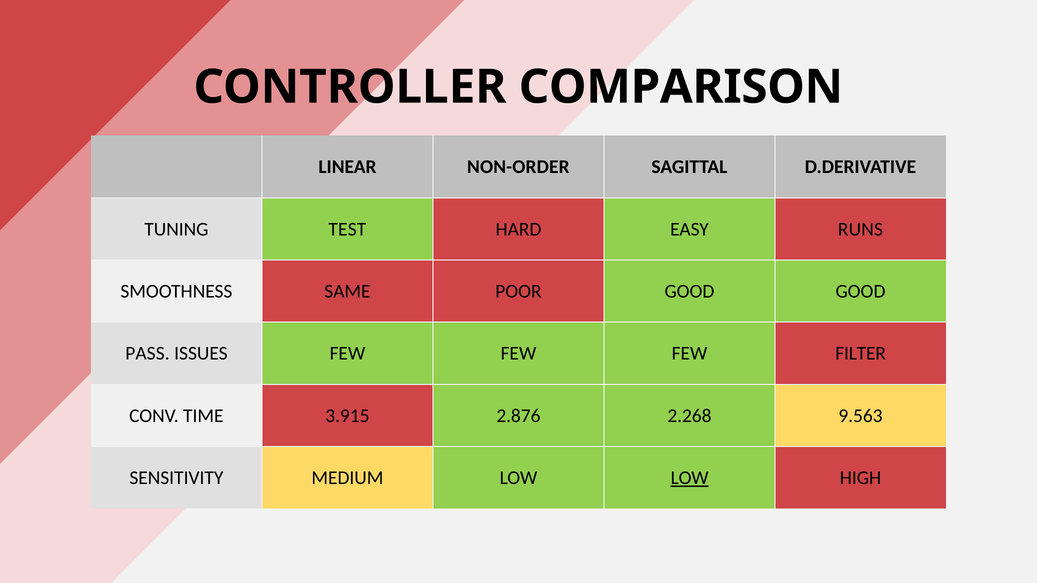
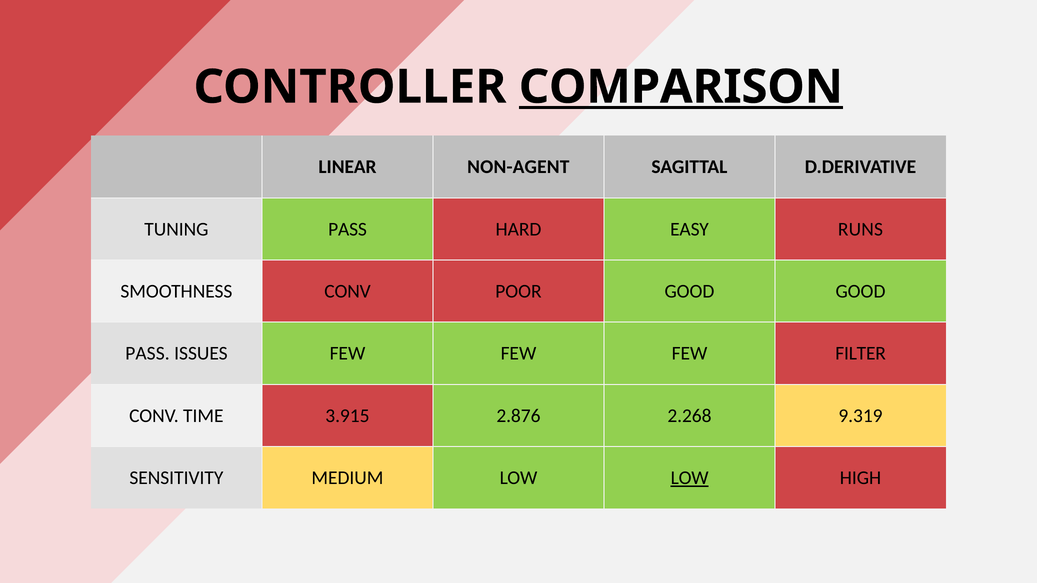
COMPARISON underline: none -> present (681, 87)
NON-ORDER: NON-ORDER -> NON-AGENT (518, 167)
TUNING TEST: TEST -> PASS (348, 229)
SMOOTHNESS SAME: SAME -> CONV (348, 291)
9.563: 9.563 -> 9.319 (860, 416)
